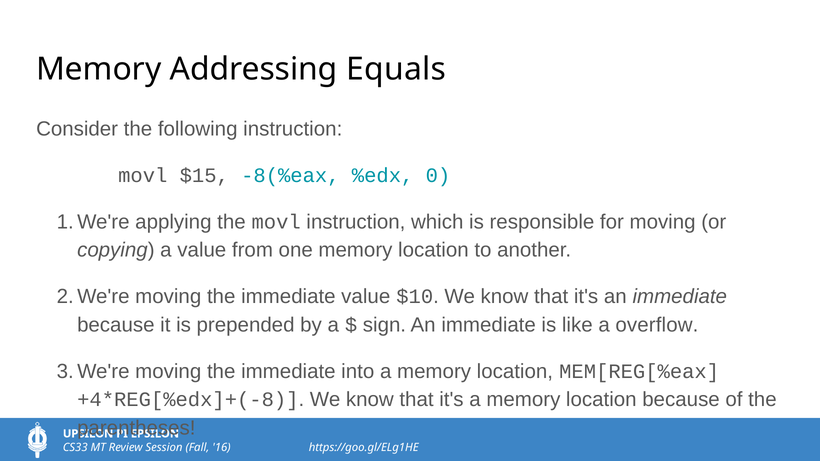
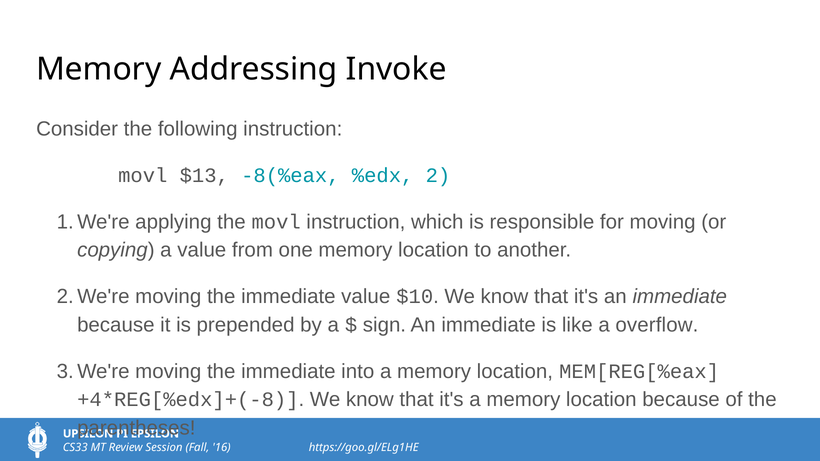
Equals: Equals -> Invoke (396, 69)
$15: $15 -> $13 (204, 175)
0: 0 -> 2 (438, 175)
